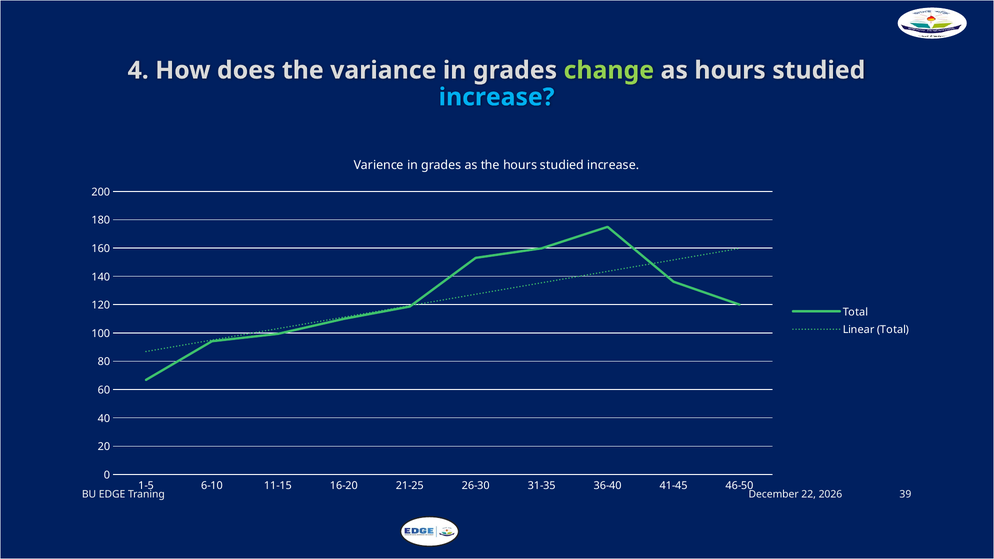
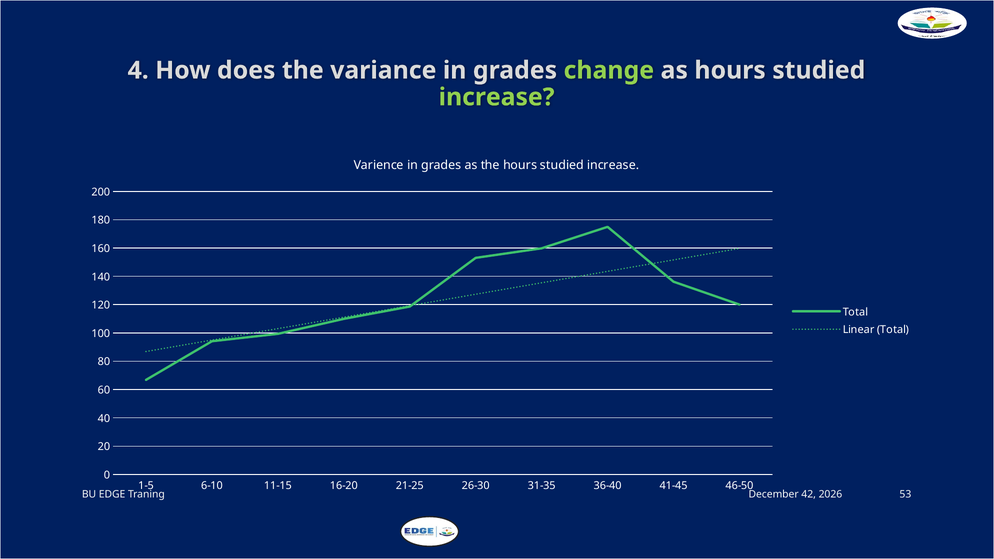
increase colour: light blue -> light green (497, 97)
22: 22 -> 42 (809, 494)
39: 39 -> 53 (905, 494)
